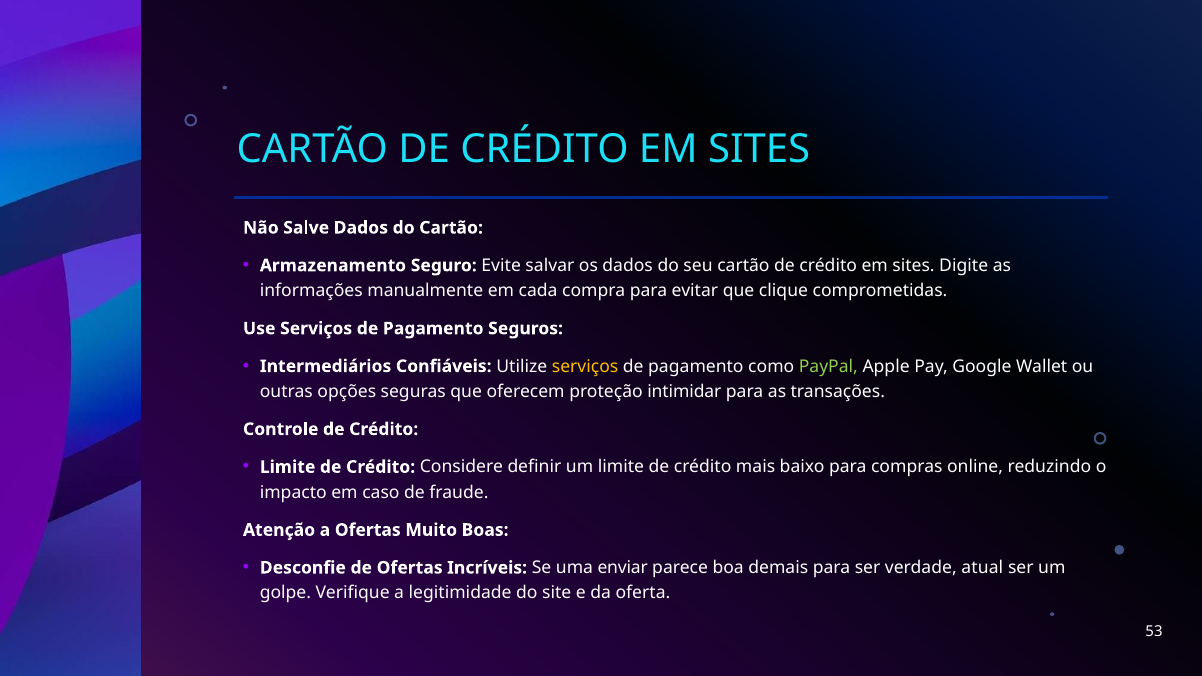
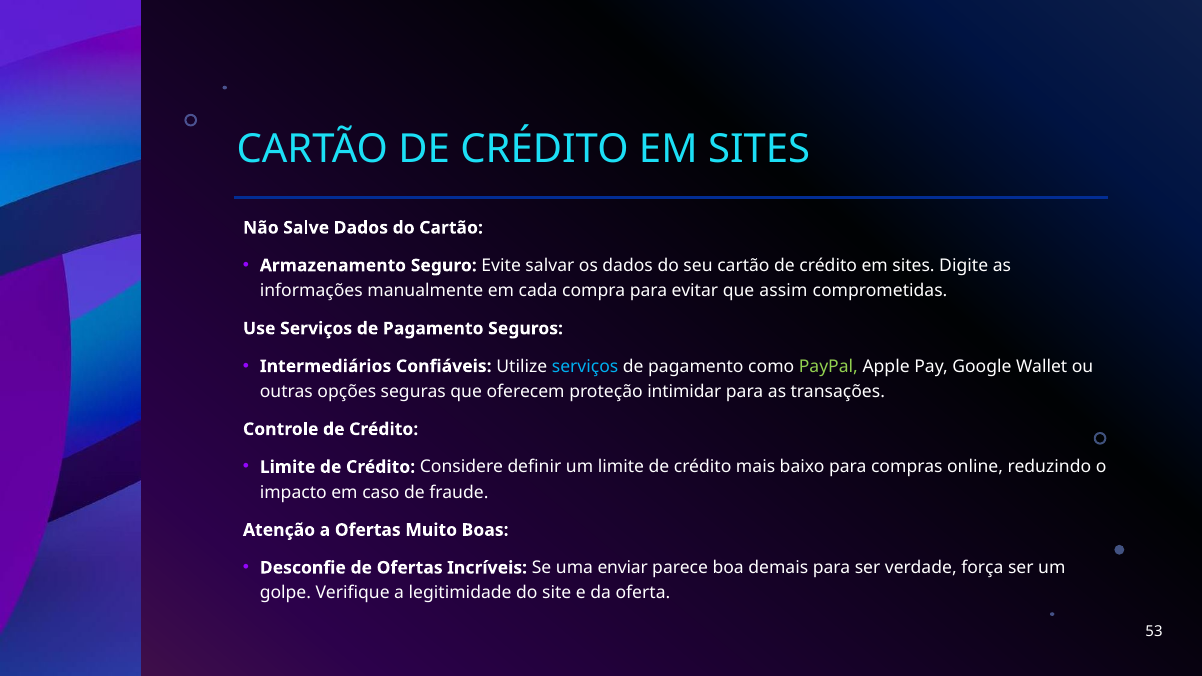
clique: clique -> assim (783, 291)
serviços colour: yellow -> light blue (585, 366)
atual: atual -> força (982, 568)
